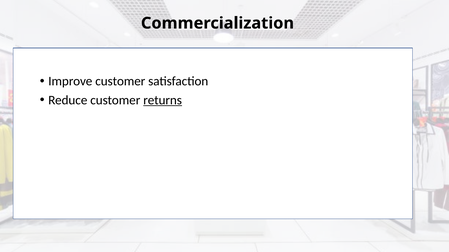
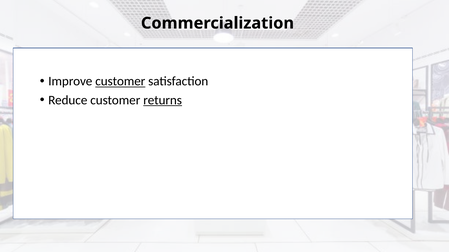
customer underline: none -> present (120, 82)
